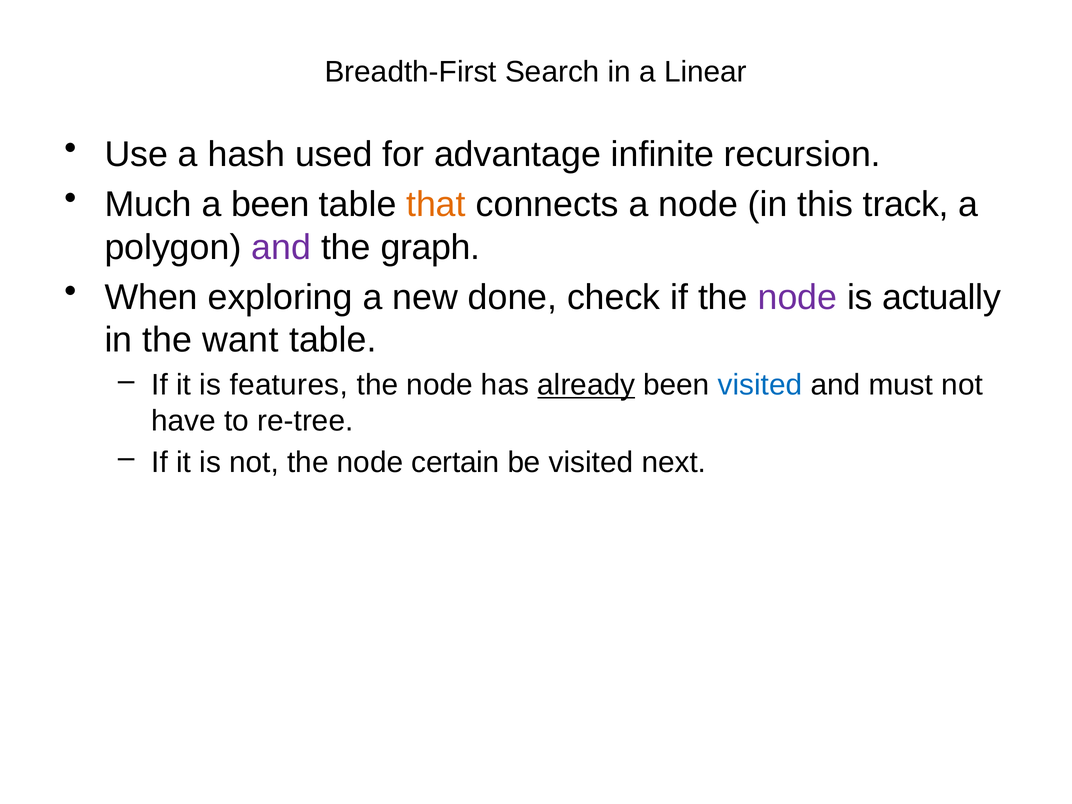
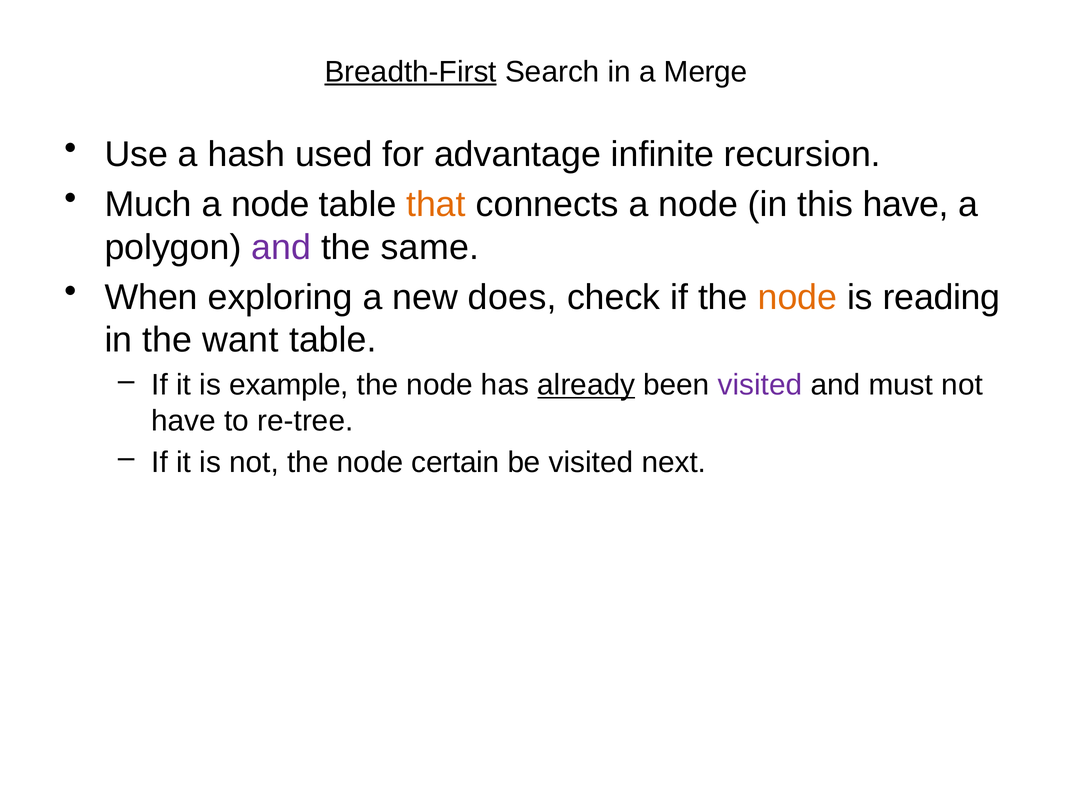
Breadth-First underline: none -> present (411, 72)
Linear: Linear -> Merge (706, 72)
been: been -> node (270, 204)
this track: track -> have (906, 204)
graph: graph -> same (430, 247)
done: done -> does (512, 297)
node colour: purple -> orange (797, 297)
actually: actually -> reading (942, 297)
features: features -> example (289, 385)
visited colour: blue -> purple (760, 385)
